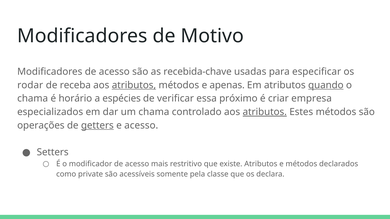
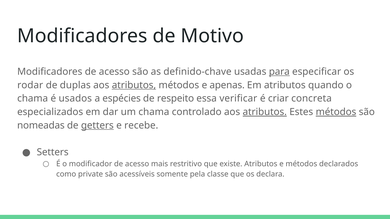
recebida-chave: recebida-chave -> definido-chave (198, 72)
para underline: none -> present (279, 72)
receba: receba -> duplas (75, 85)
quando underline: present -> none (326, 85)
horário: horário -> usados (75, 99)
verificar: verificar -> respeito (176, 99)
próximo: próximo -> verificar (238, 99)
empresa: empresa -> concreta (312, 99)
métodos underline: none -> present (336, 112)
operações: operações -> nomeadas (41, 126)
e acesso: acesso -> recebe (141, 126)
